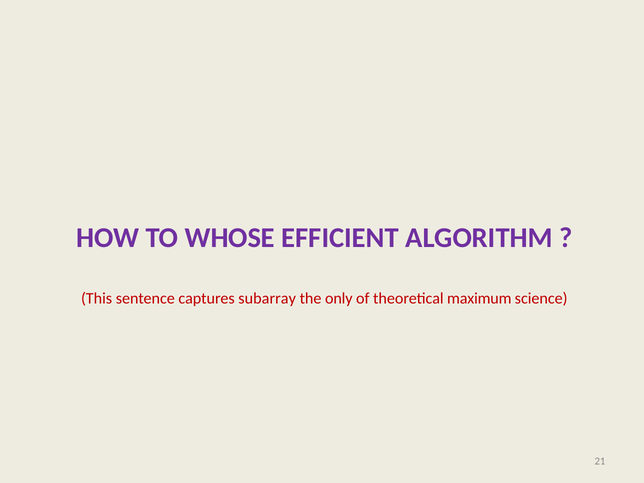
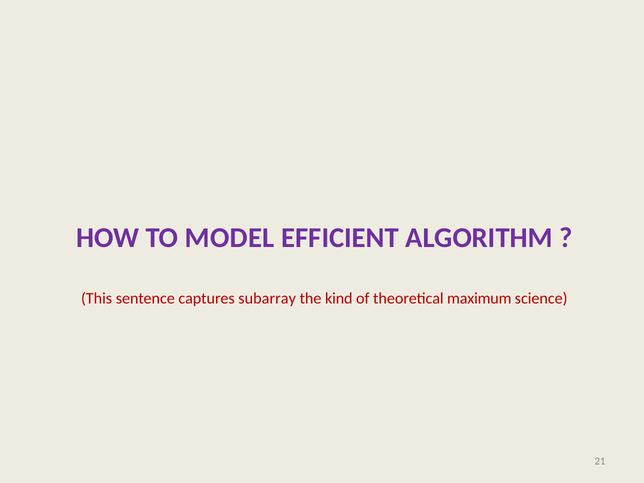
WHOSE: WHOSE -> MODEL (230, 238)
only: only -> kind (339, 299)
